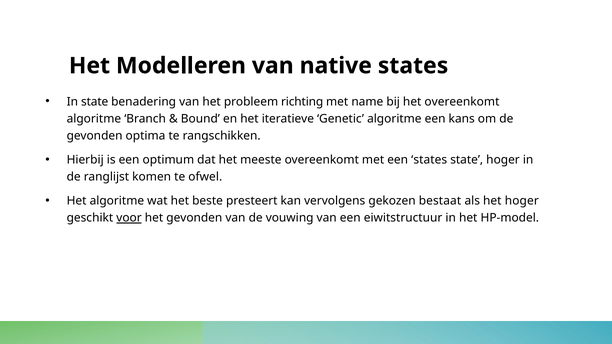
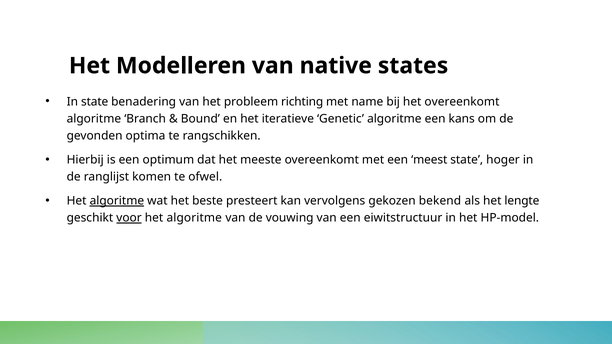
een states: states -> meest (429, 160)
algoritme underline: none -> present (117, 201)
bestaat: bestaat -> bekend (440, 201)
het hoger: hoger -> lengte (522, 201)
gevonden: gevonden -> algoritme (194, 218)
